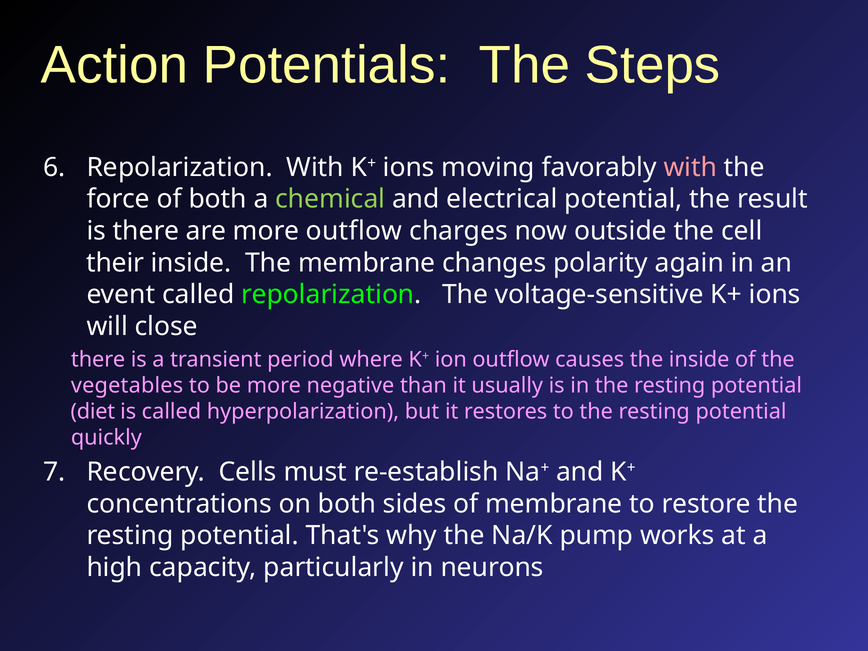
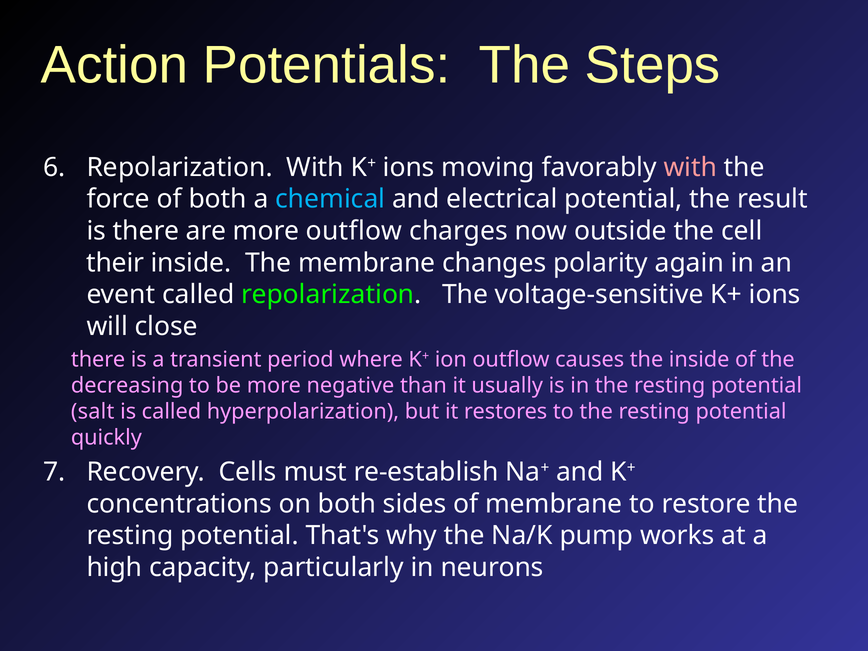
chemical colour: light green -> light blue (330, 199)
vegetables: vegetables -> decreasing (127, 385)
diet: diet -> salt (93, 411)
